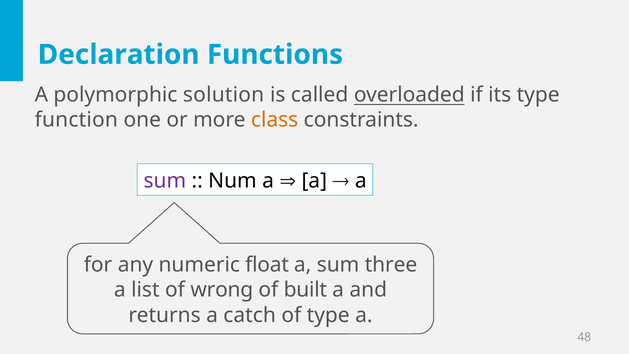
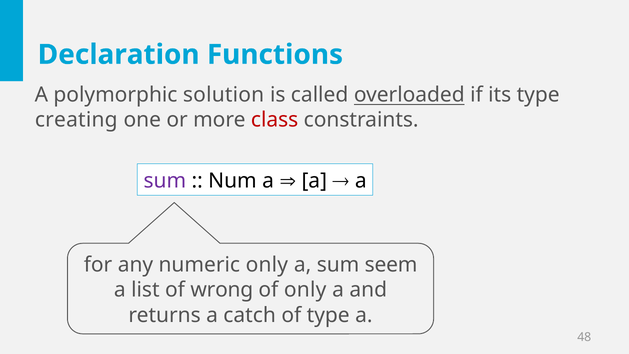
function: function -> creating (76, 120)
class colour: orange -> red (275, 120)
numeric float: float -> only (267, 265)
three: three -> seem (391, 265)
of built: built -> only (305, 290)
